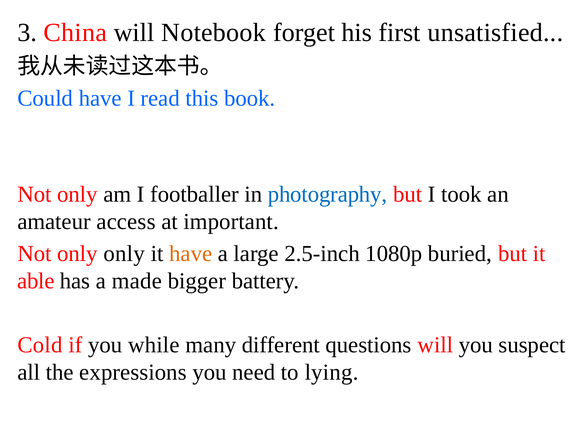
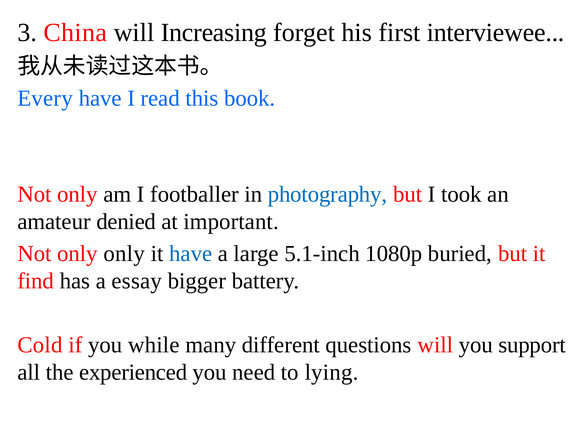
Notebook: Notebook -> Increasing (214, 33)
unsatisfied: unsatisfied -> interviewee (496, 33)
Could: Could -> Every (45, 98)
access: access -> denied (126, 221)
have colour: orange -> blue (191, 253)
2.5-inch: 2.5-inch -> 5.1-inch (322, 253)
able: able -> find (36, 280)
made: made -> essay (137, 280)
suspect: suspect -> support (532, 344)
expressions: expressions -> experienced (133, 372)
